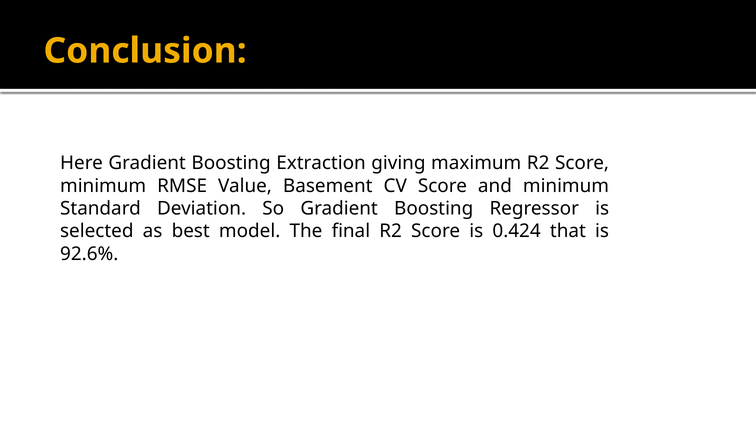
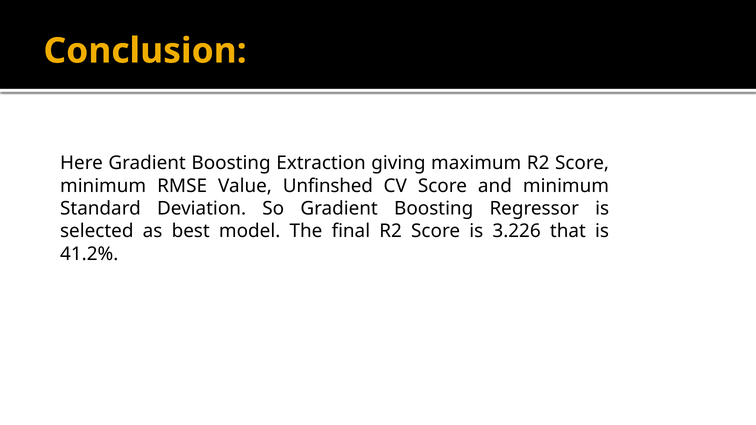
Basement: Basement -> Unfinshed (328, 186)
0.424: 0.424 -> 3.226 (517, 231)
92.6%: 92.6% -> 41.2% (89, 254)
